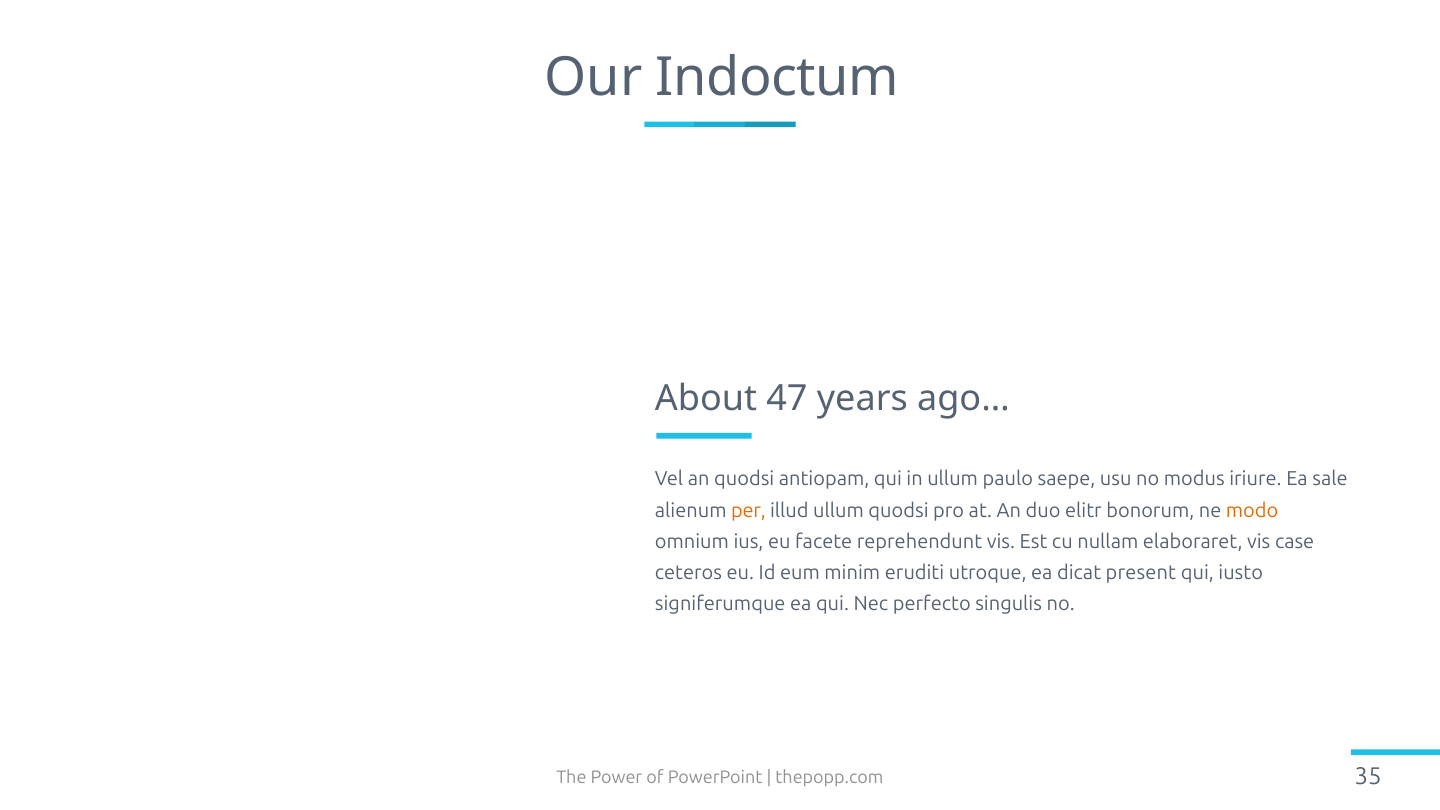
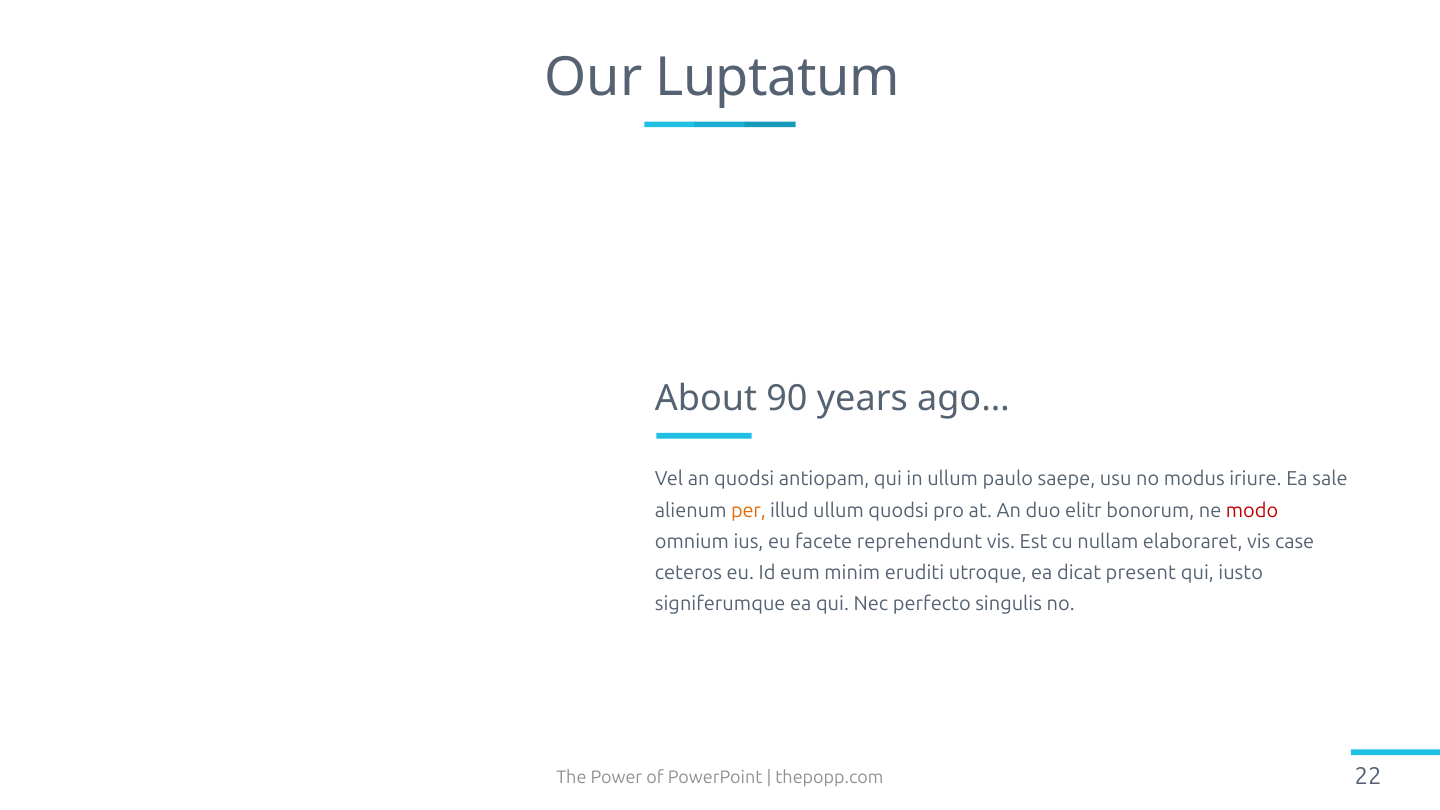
Indoctum: Indoctum -> Luptatum (777, 78)
47: 47 -> 90 (787, 399)
modo colour: orange -> red (1252, 510)
35: 35 -> 22 (1368, 777)
